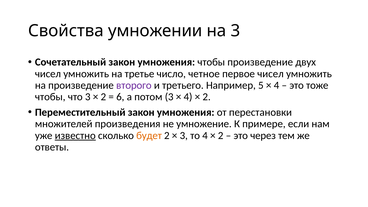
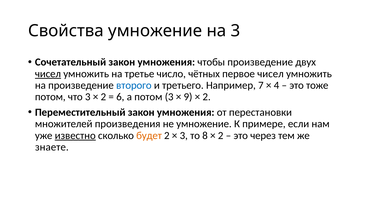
Свойства умножении: умножении -> умножение (155, 31)
чисел underline: none -> present (48, 74)
четное: четное -> чётных (204, 74)
второго colour: purple -> blue (134, 85)
5: 5 -> 7 (261, 85)
чтобы: чтобы -> потом (50, 97)
4: 4 -> 9 (188, 97)
то 4: 4 -> 8 (205, 135)
ответы: ответы -> знаете (52, 147)
